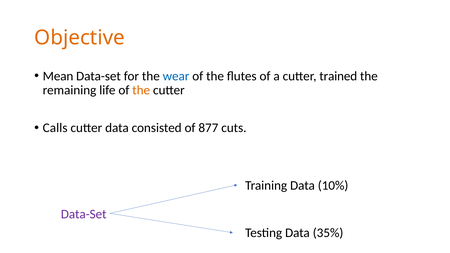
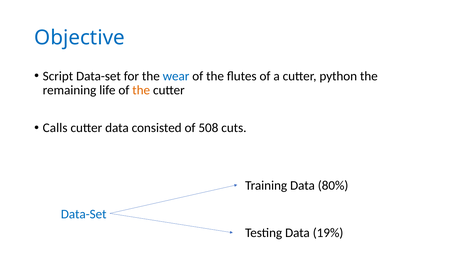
Objective colour: orange -> blue (80, 38)
Mean: Mean -> Script (58, 76)
trained: trained -> python (338, 76)
877: 877 -> 508 (208, 128)
10%: 10% -> 80% (333, 186)
Data-Set colour: purple -> blue (84, 214)
35%: 35% -> 19% (328, 233)
